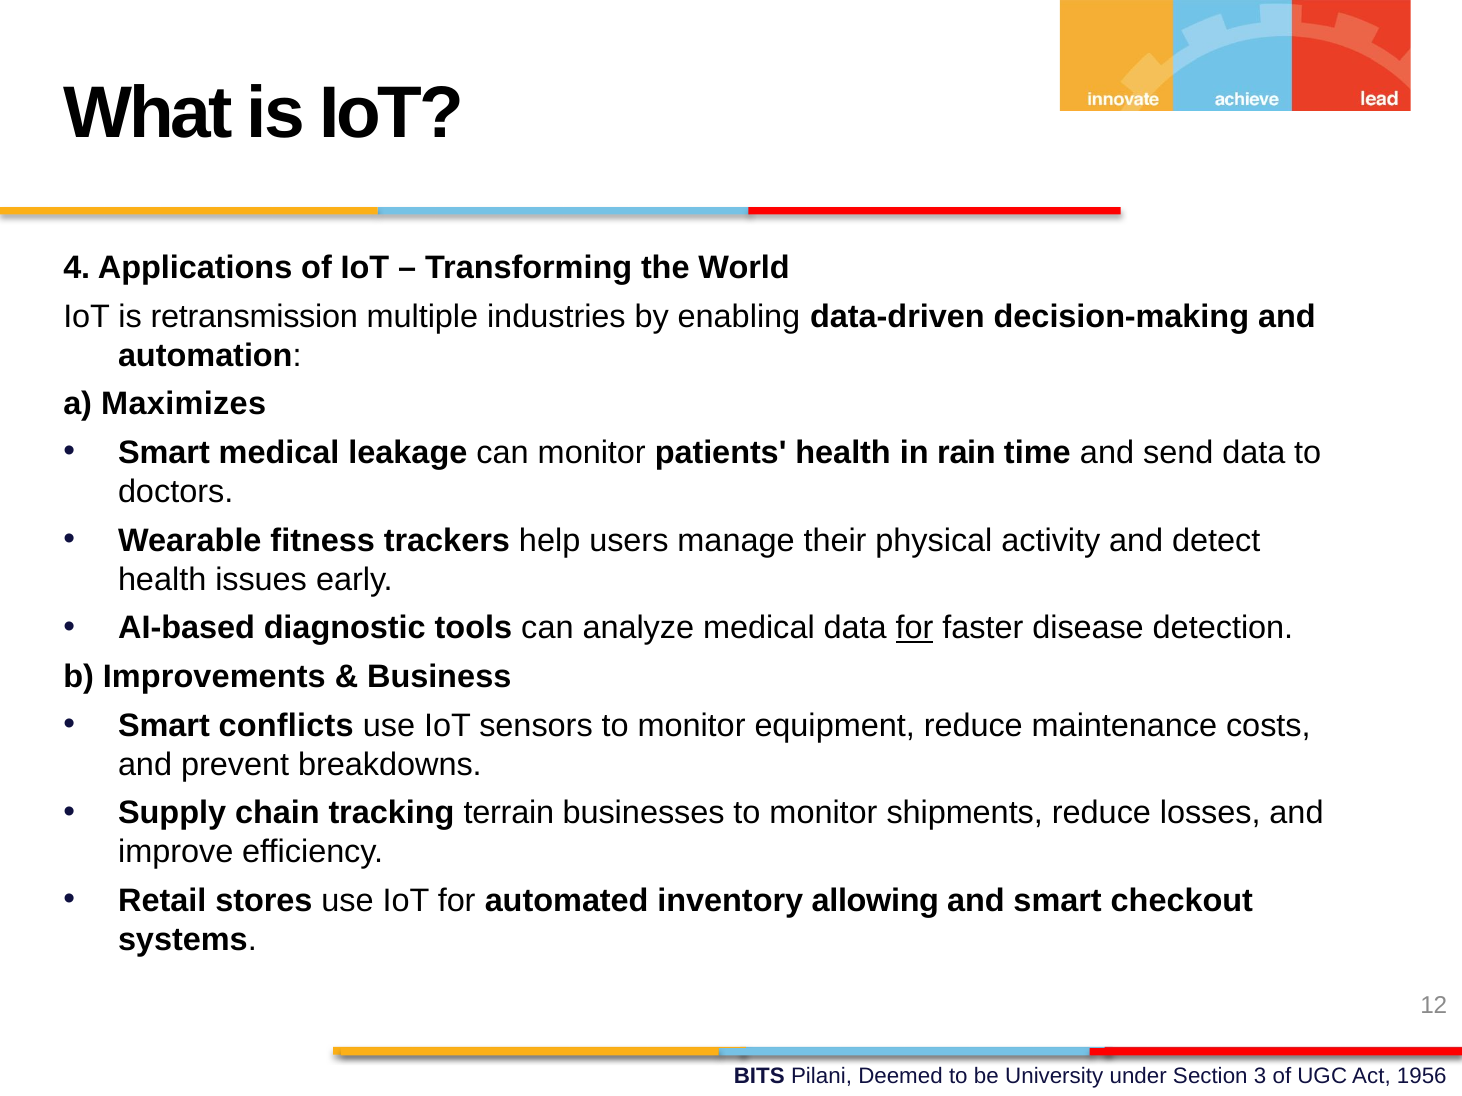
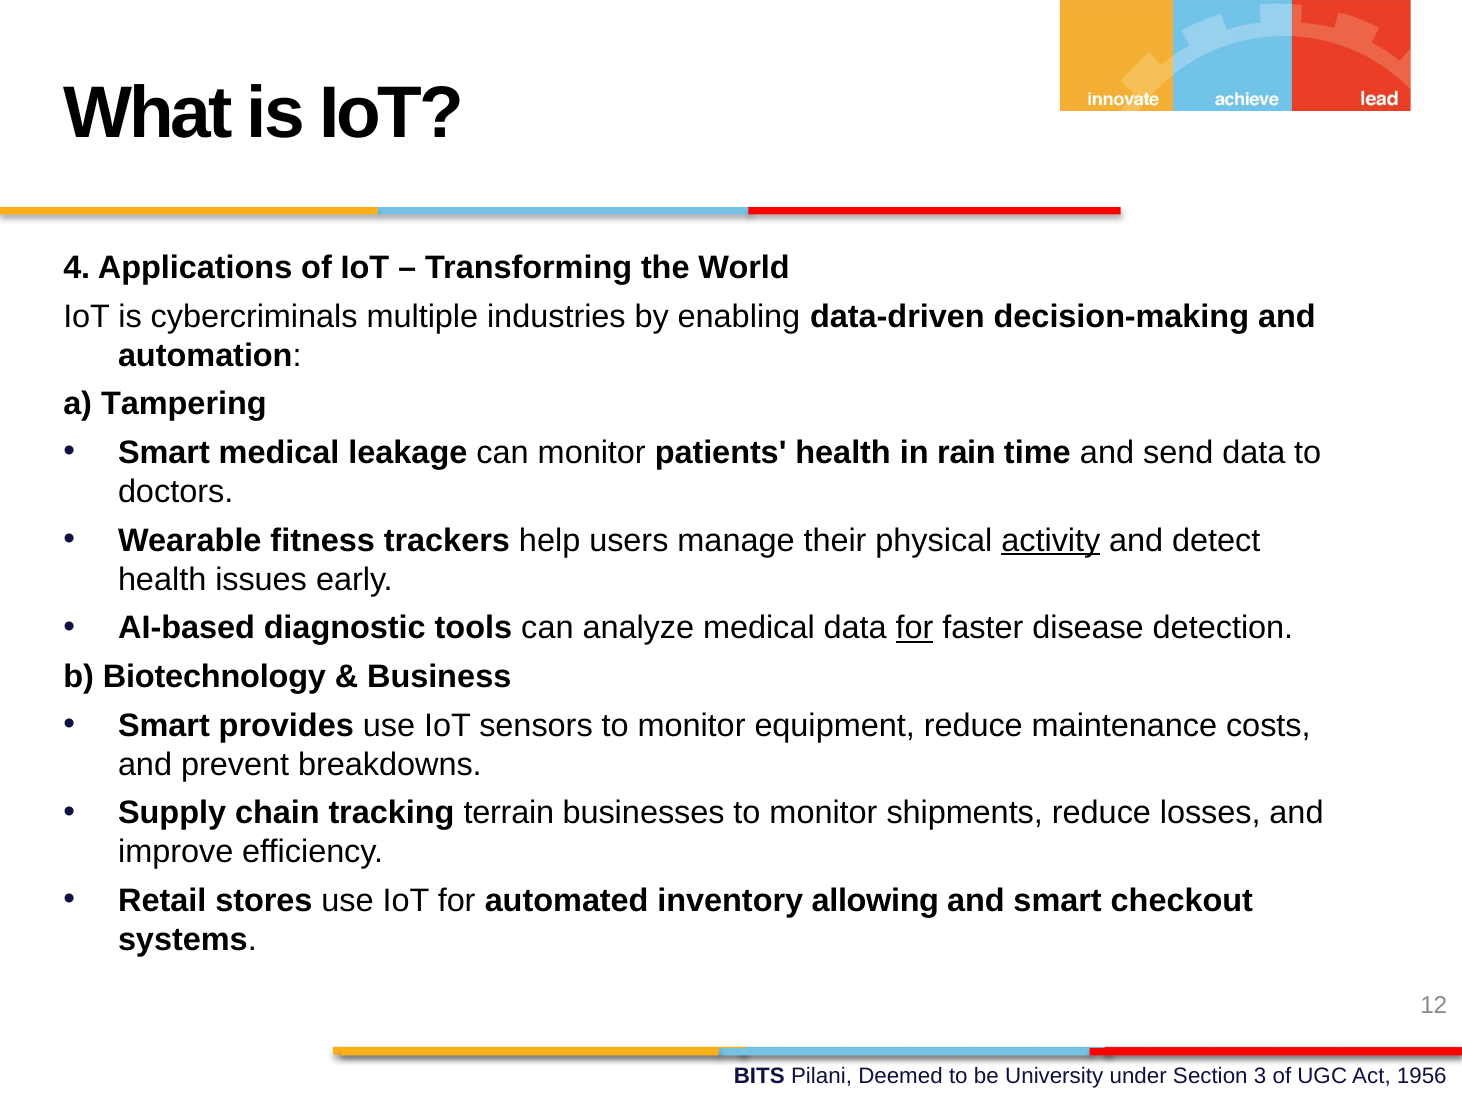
retransmission: retransmission -> cybercriminals (254, 317)
Maximizes: Maximizes -> Tampering (184, 404)
activity underline: none -> present (1051, 541)
Improvements: Improvements -> Biotechnology (214, 677)
conflicts: conflicts -> provides (286, 726)
